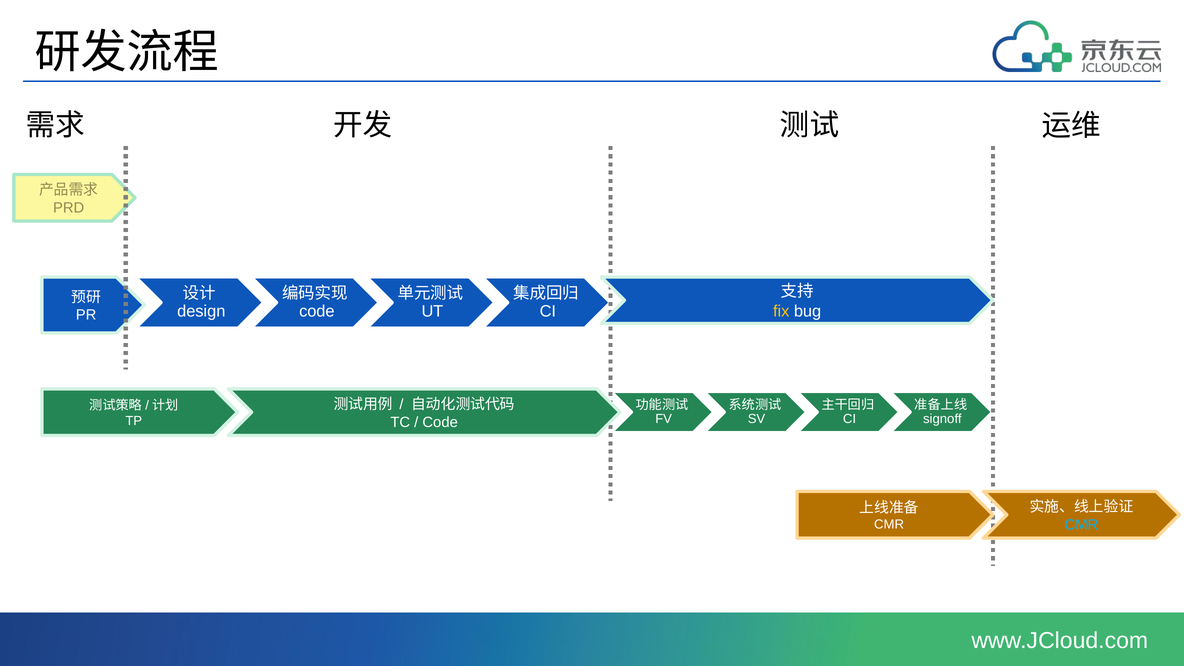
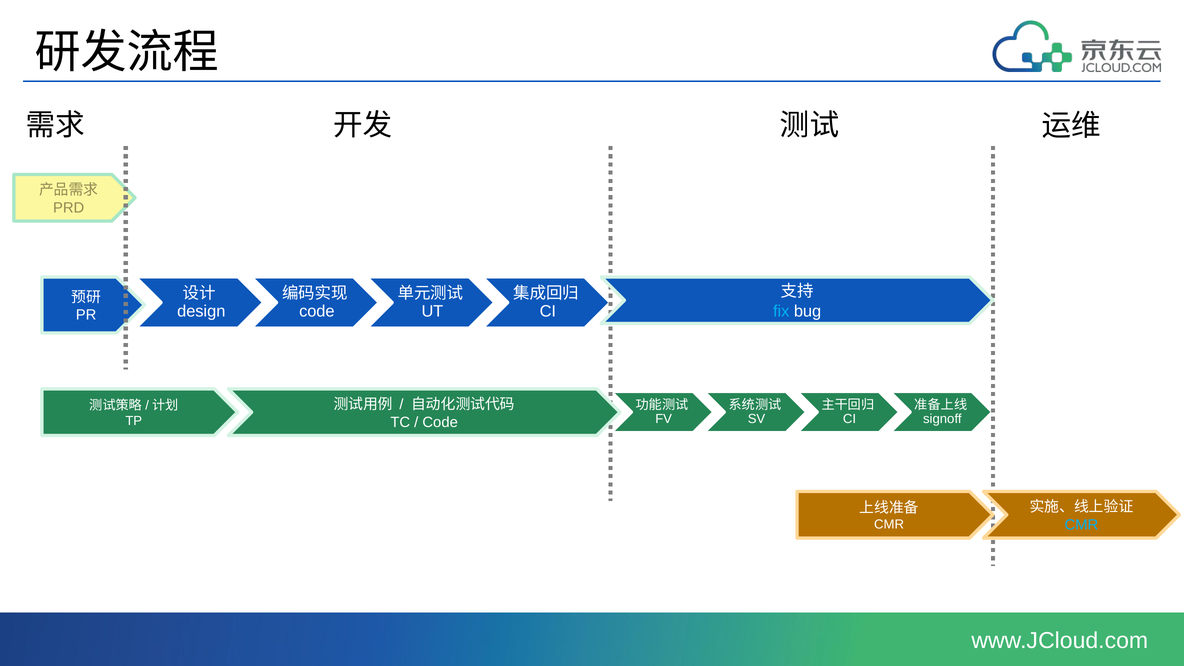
fix colour: yellow -> light blue (781, 311)
